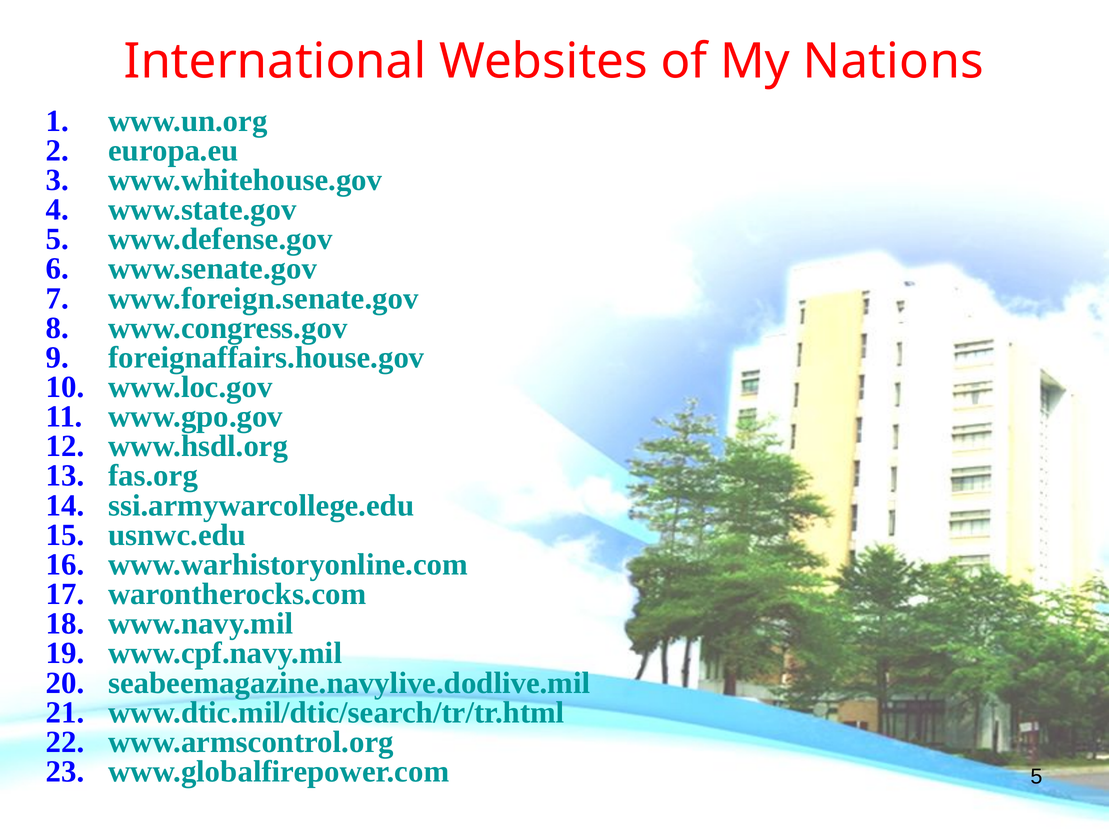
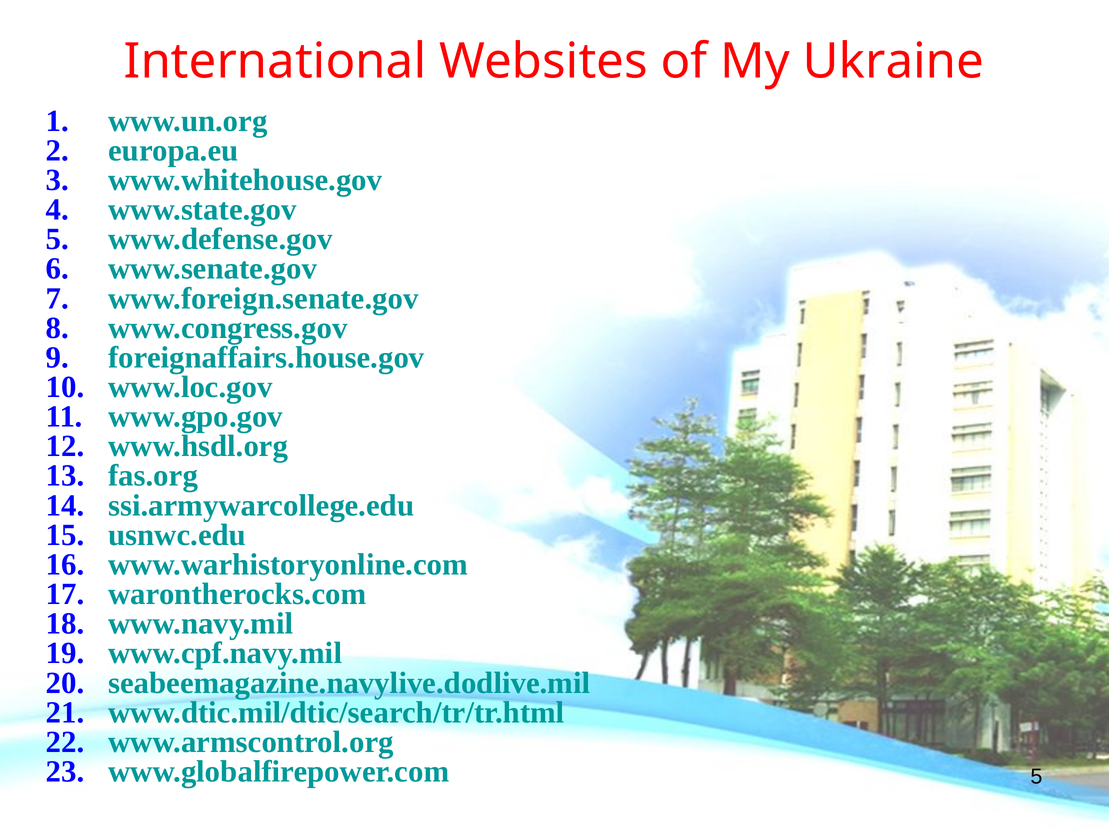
Nations: Nations -> Ukraine (893, 61)
